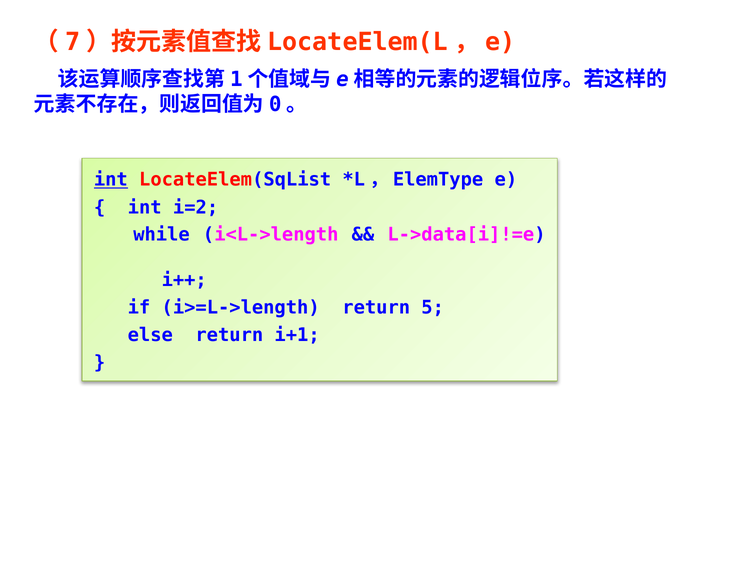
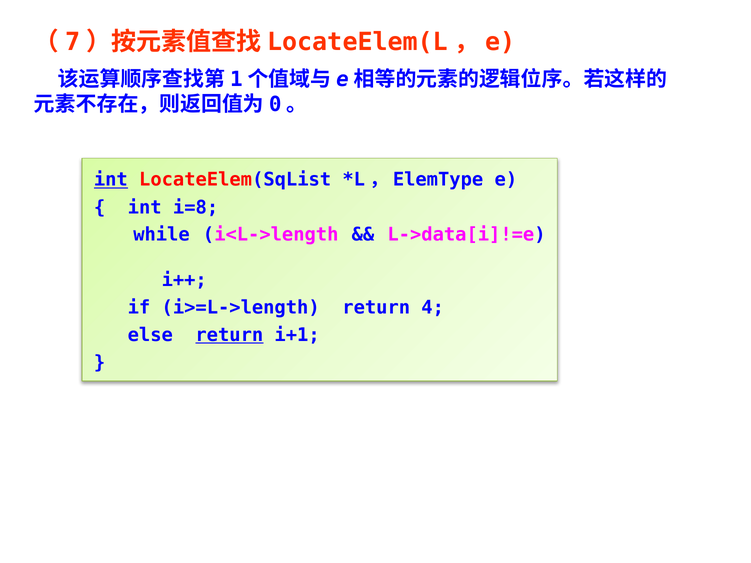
i=2: i=2 -> i=8 (196, 207)
5: 5 -> 4 (433, 308)
return underline: none -> present (229, 335)
